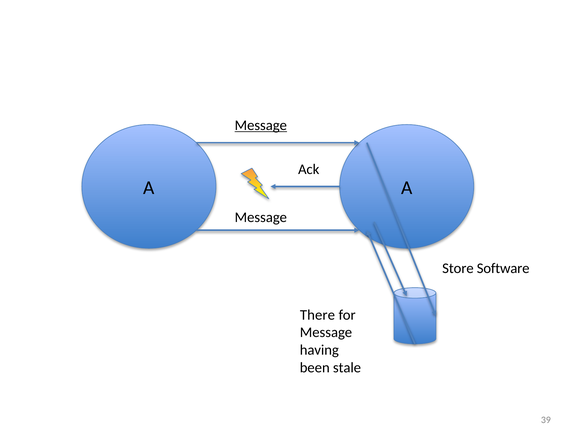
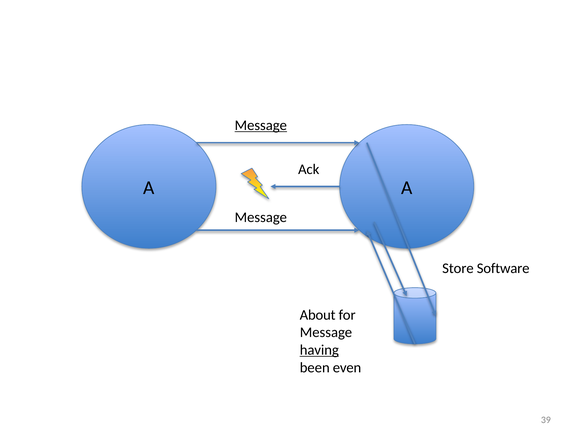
There: There -> About (318, 315)
having underline: none -> present (319, 350)
stale: stale -> even (347, 367)
